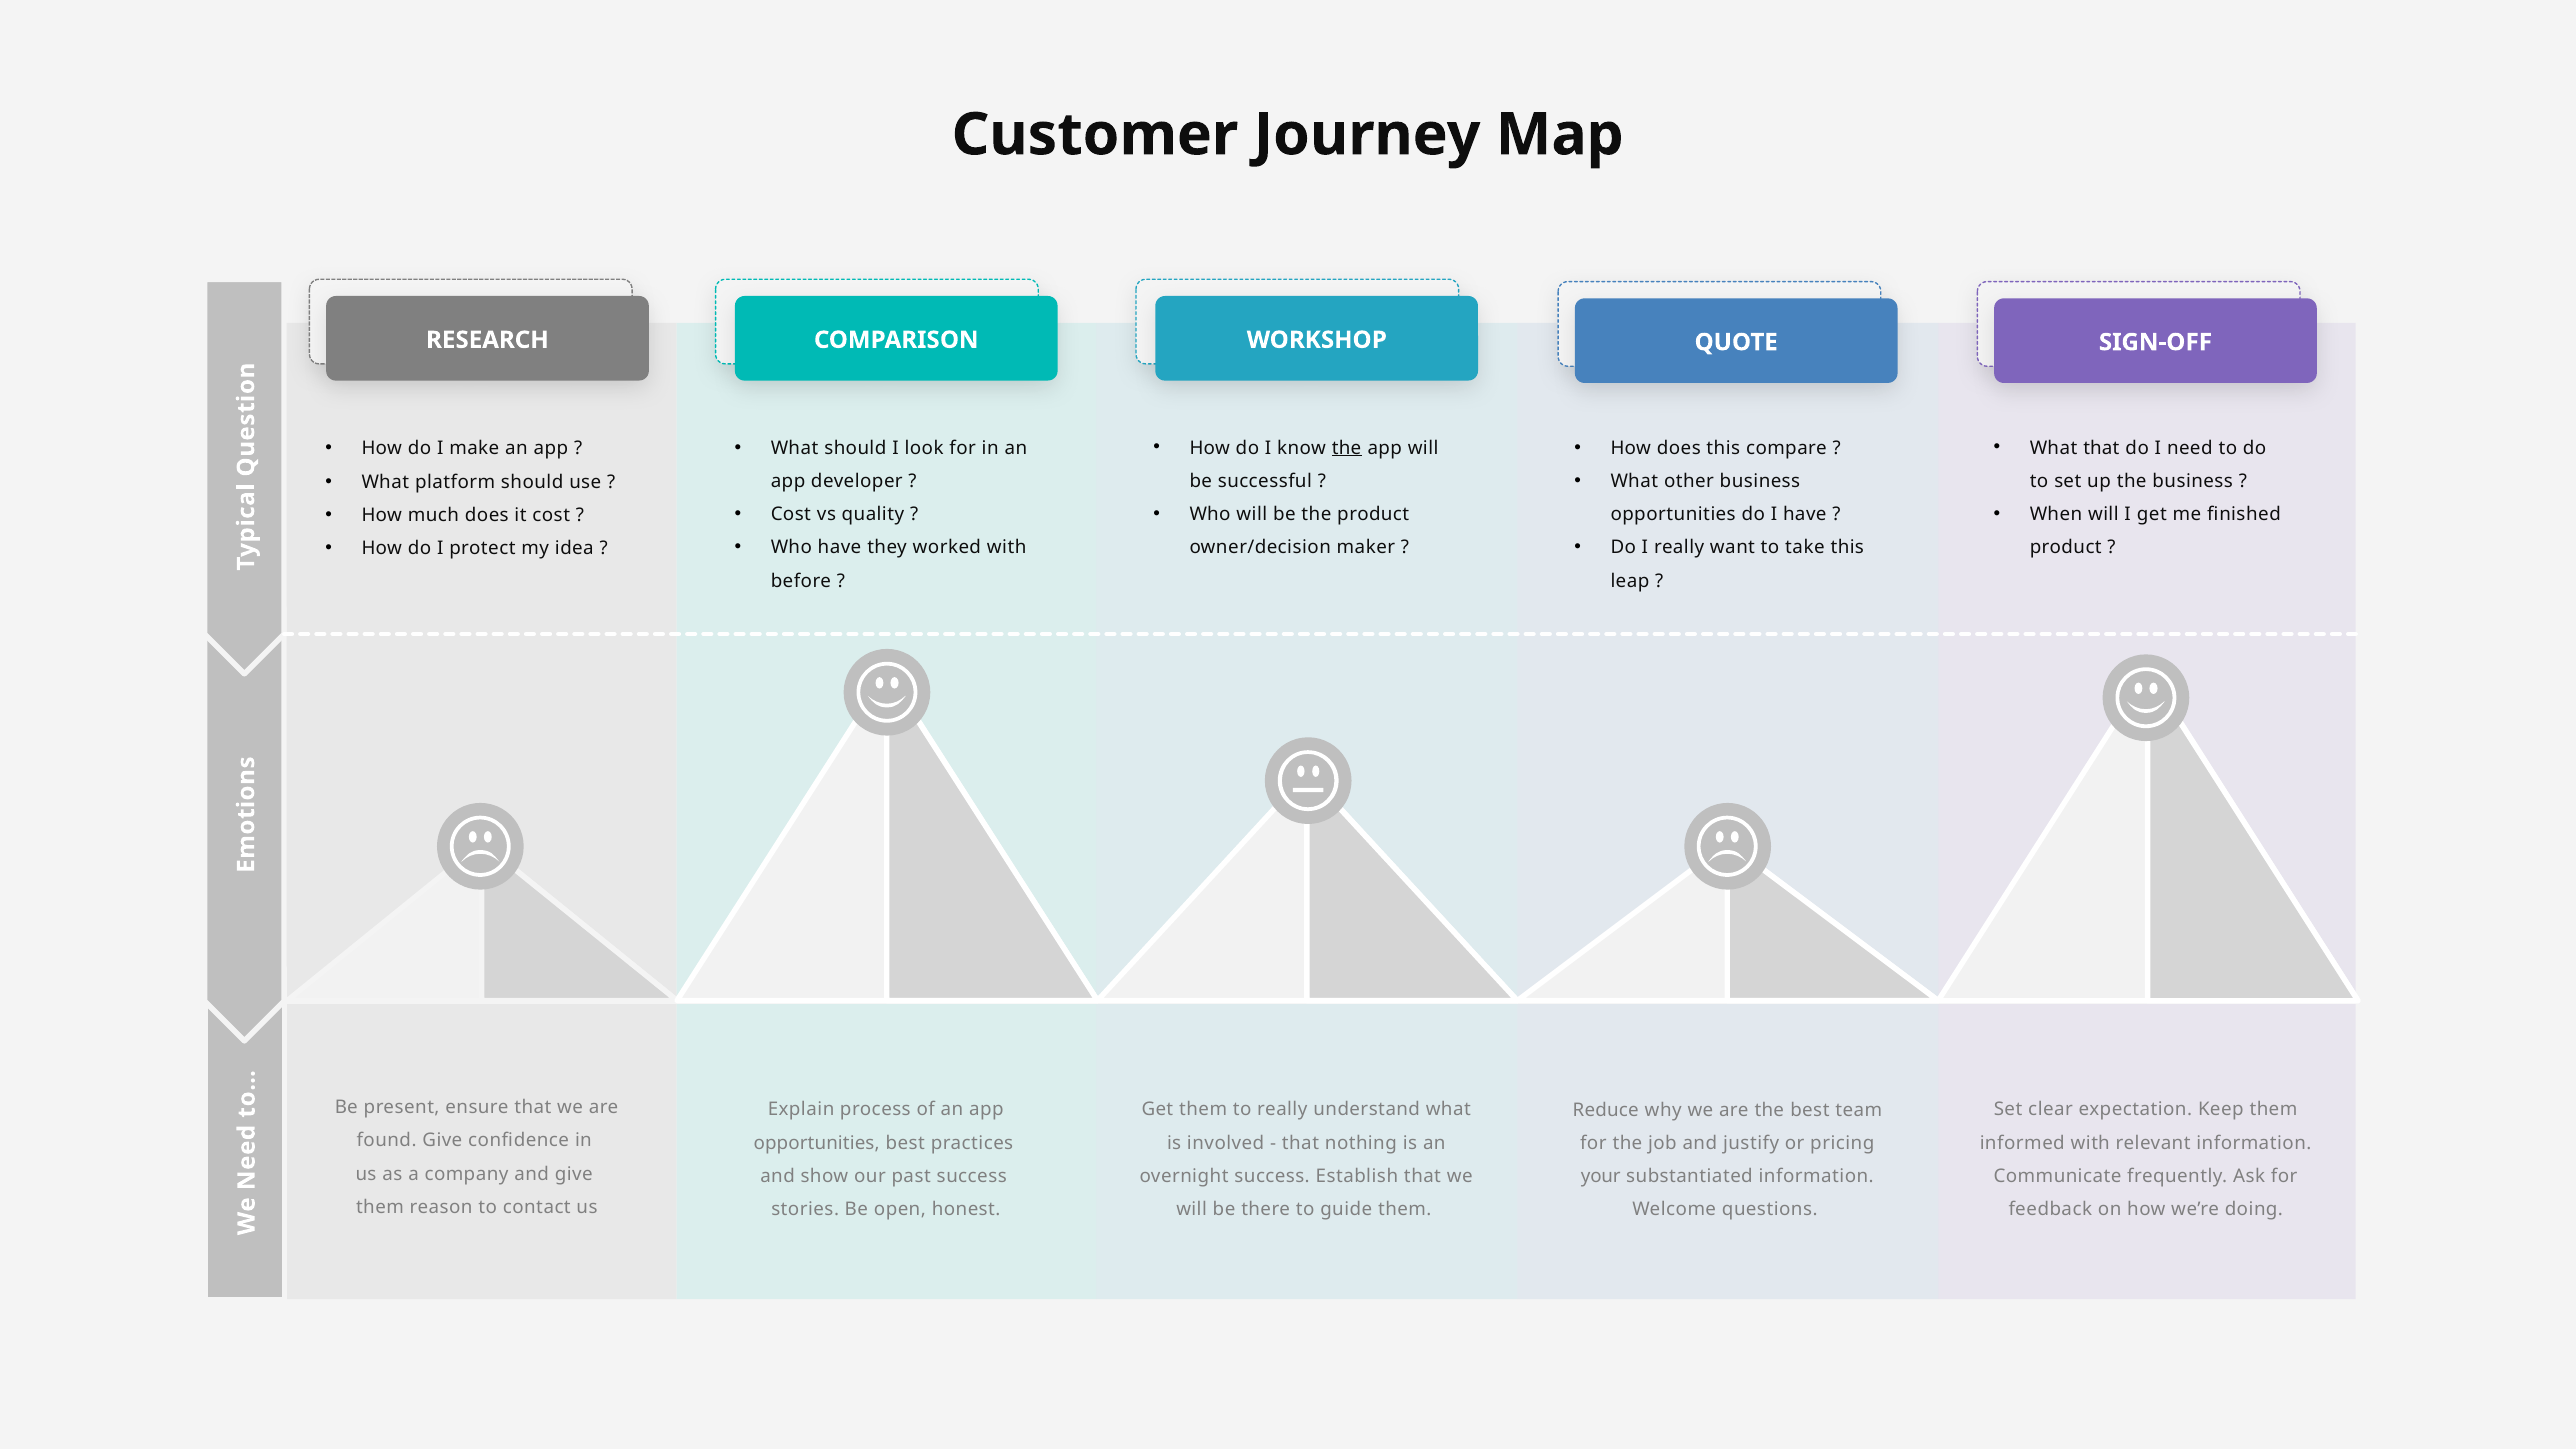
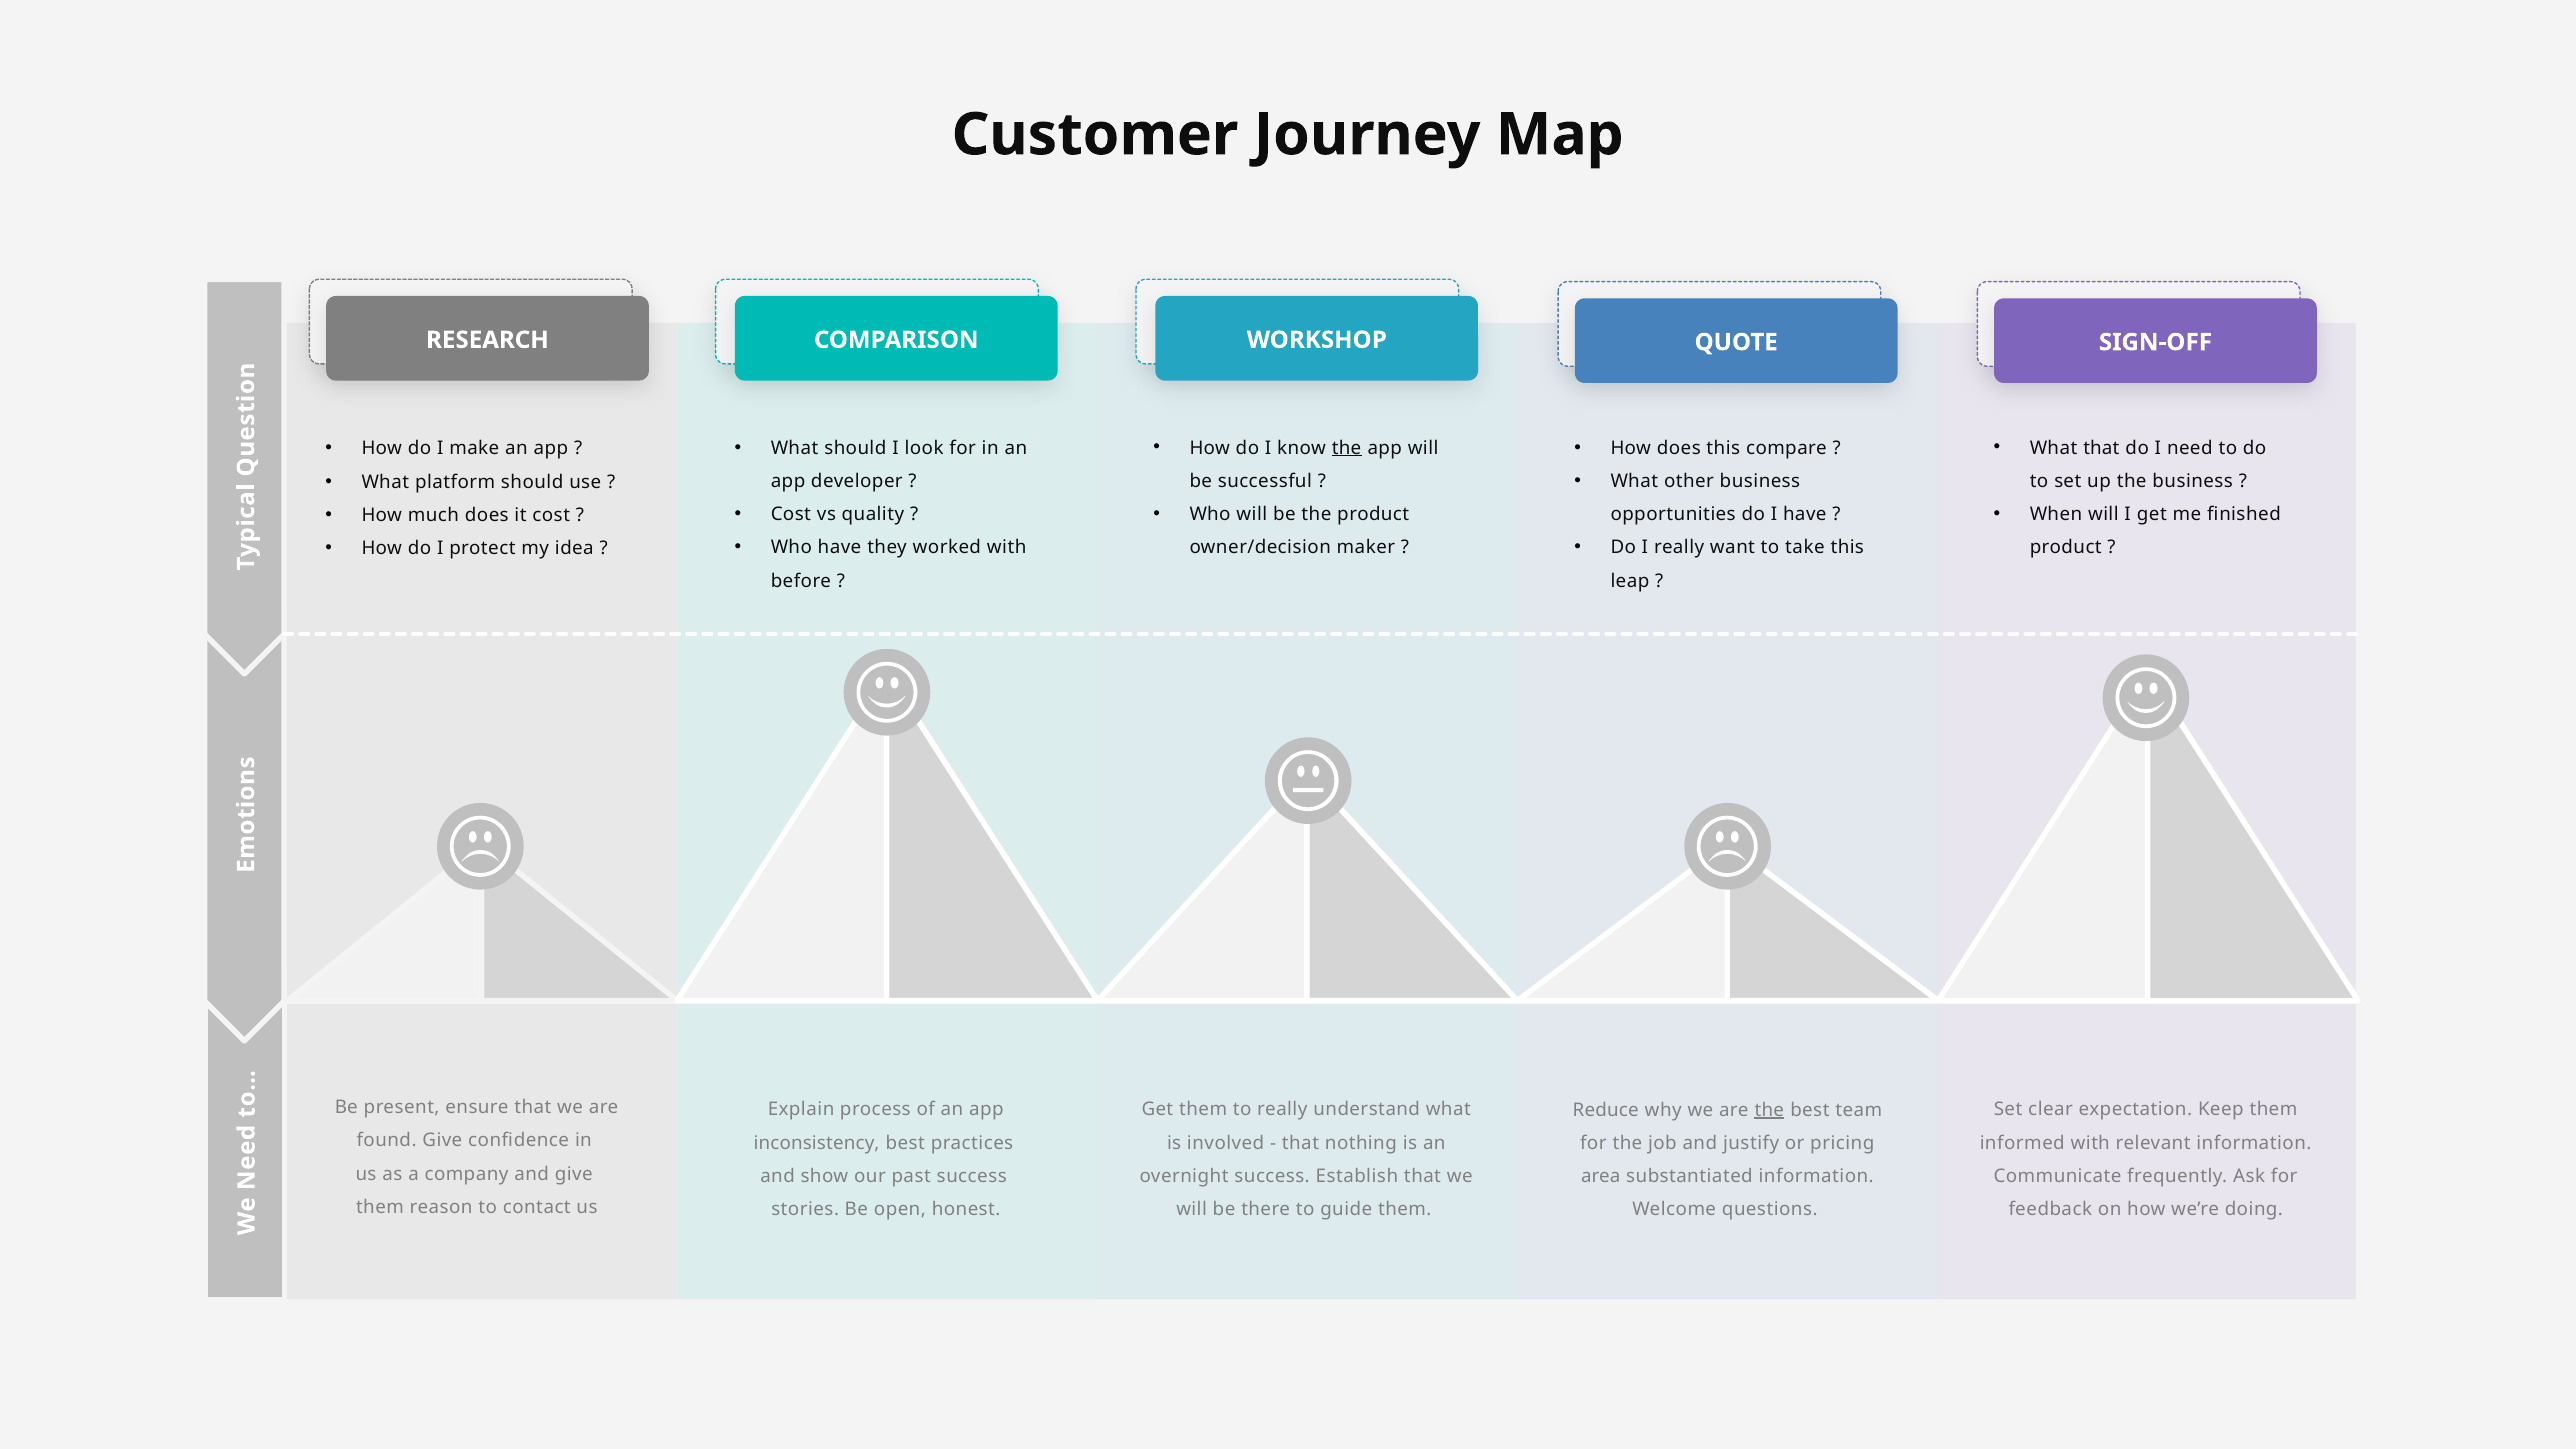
the underline: none -> present (1769, 1110)
opportunities: opportunities -> inconsistency (817, 1143)
your: your -> area (1601, 1176)
